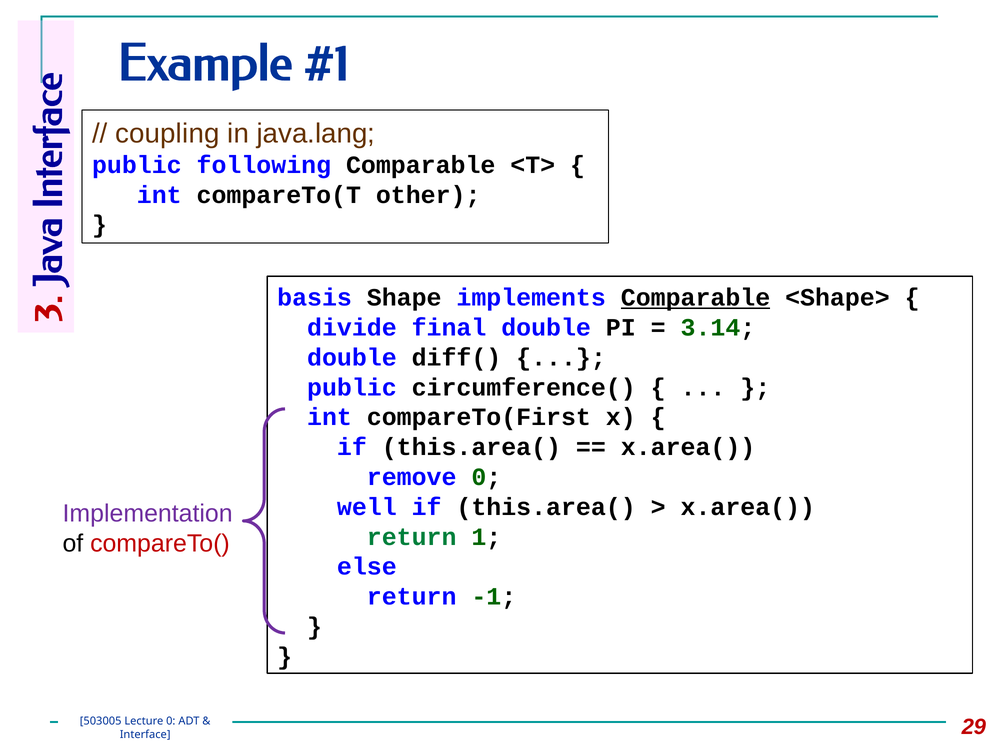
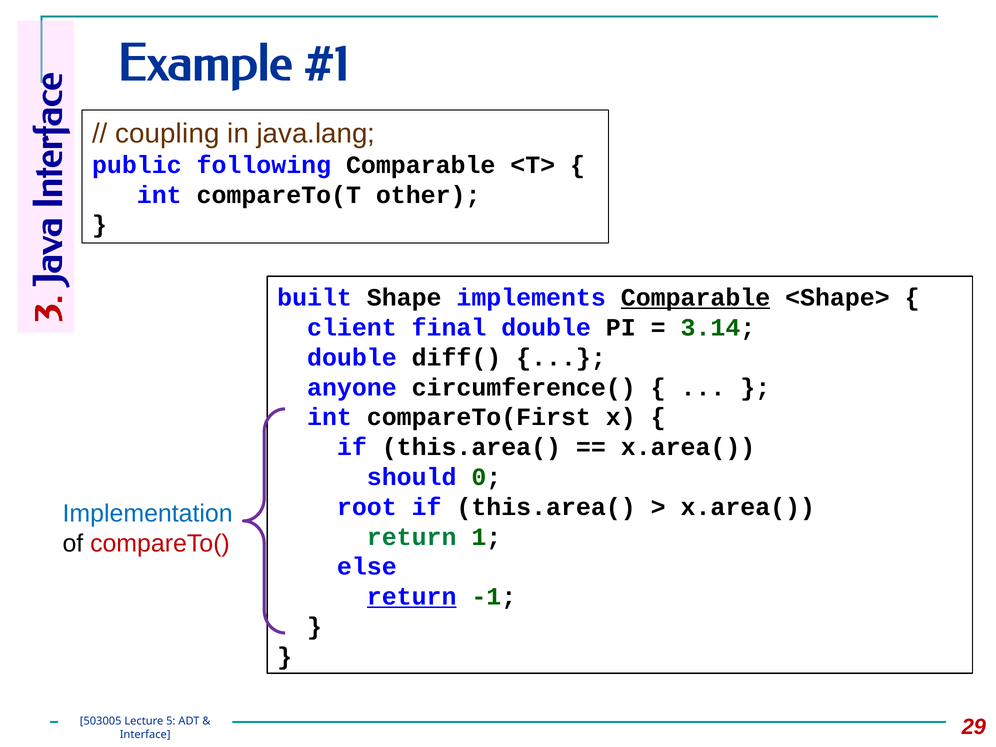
basis: basis -> built (315, 298)
divide: divide -> client (352, 328)
public: public -> anyone (352, 387)
remove: remove -> should (412, 477)
well: well -> root (367, 507)
Implementation colour: purple -> blue (148, 514)
return underline: none -> present (412, 597)
Lecture 0: 0 -> 5 (171, 721)
